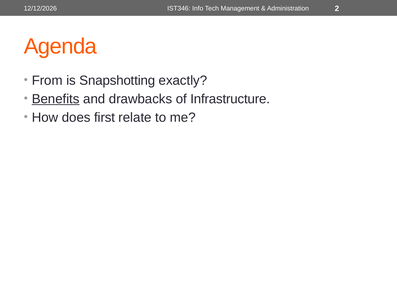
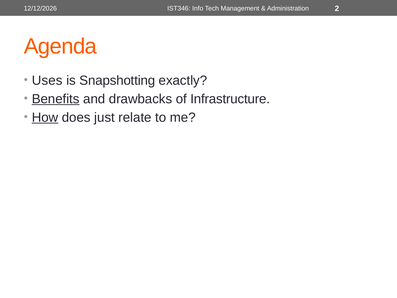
From: From -> Uses (47, 80)
How underline: none -> present (45, 117)
first: first -> just (105, 117)
